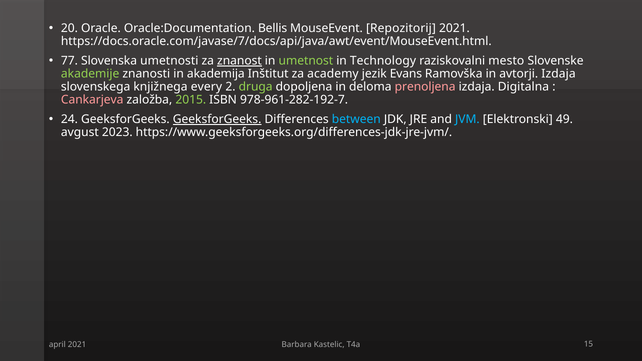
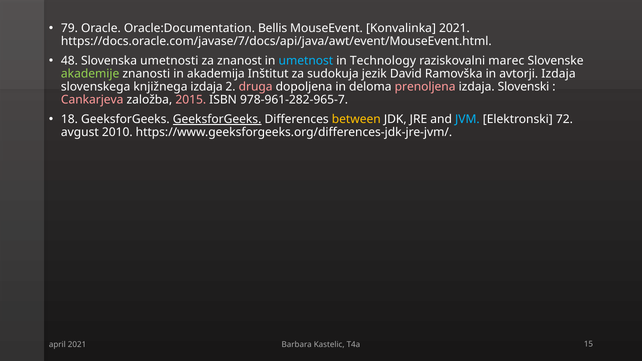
20: 20 -> 79 (69, 28)
Repozitorij: Repozitorij -> Konvalinka (401, 28)
77: 77 -> 48 (69, 61)
znanost underline: present -> none (239, 61)
umetnost colour: light green -> light blue (306, 61)
mesto: mesto -> marec (506, 61)
academy: academy -> sudokuja (333, 74)
Evans: Evans -> David (406, 74)
knjižnega every: every -> izdaja (207, 87)
druga colour: light green -> pink (256, 87)
Digitalna: Digitalna -> Slovenski (523, 87)
2015 colour: light green -> pink (191, 100)
978-961-282-192-7: 978-961-282-192-7 -> 978-961-282-965-7 (294, 100)
24: 24 -> 18 (69, 119)
between colour: light blue -> yellow (356, 119)
49: 49 -> 72 (564, 119)
2023: 2023 -> 2010 (117, 132)
